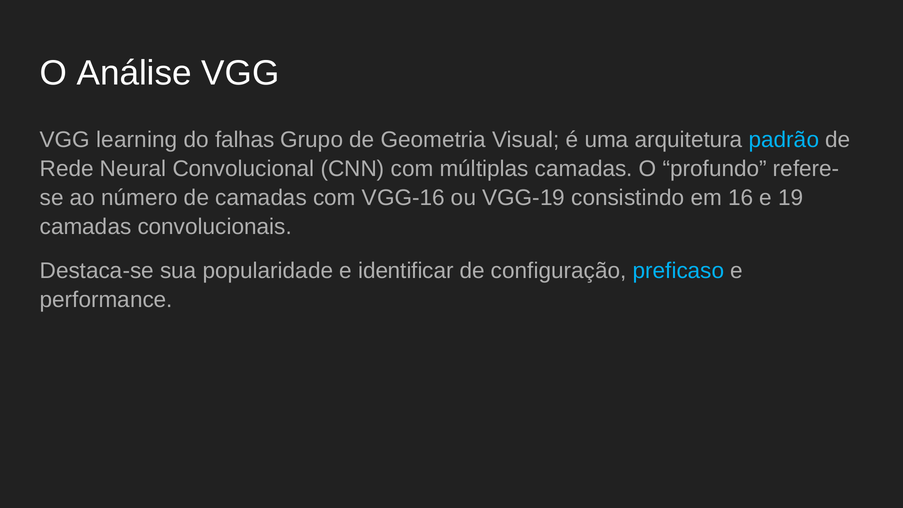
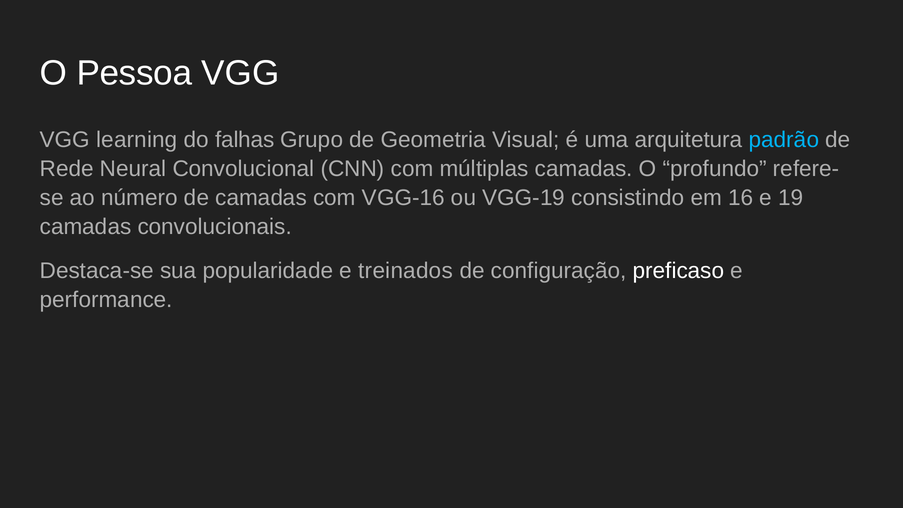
Análise: Análise -> Pessoa (134, 73)
identificar: identificar -> treinados (406, 271)
preficaso colour: light blue -> white (678, 271)
